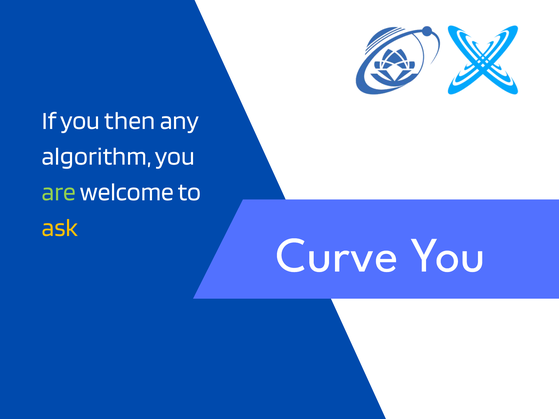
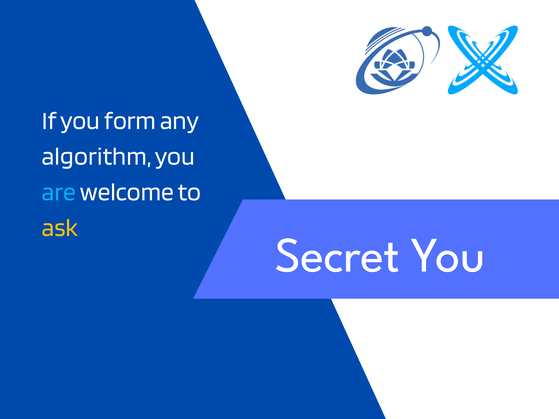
then: then -> form (130, 121)
are colour: light green -> light blue (59, 192)
Curve: Curve -> Secret (337, 255)
